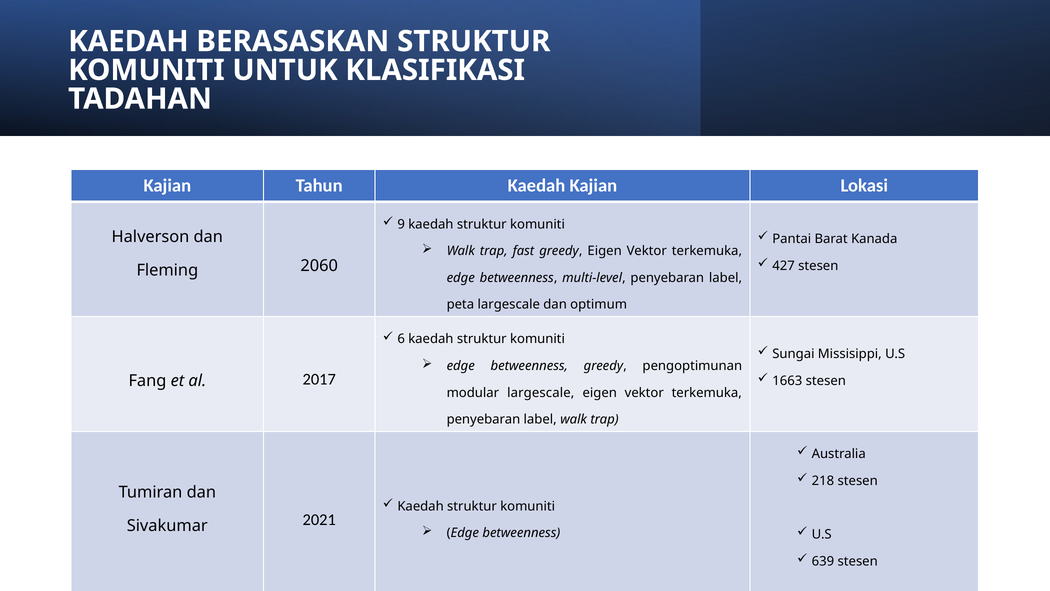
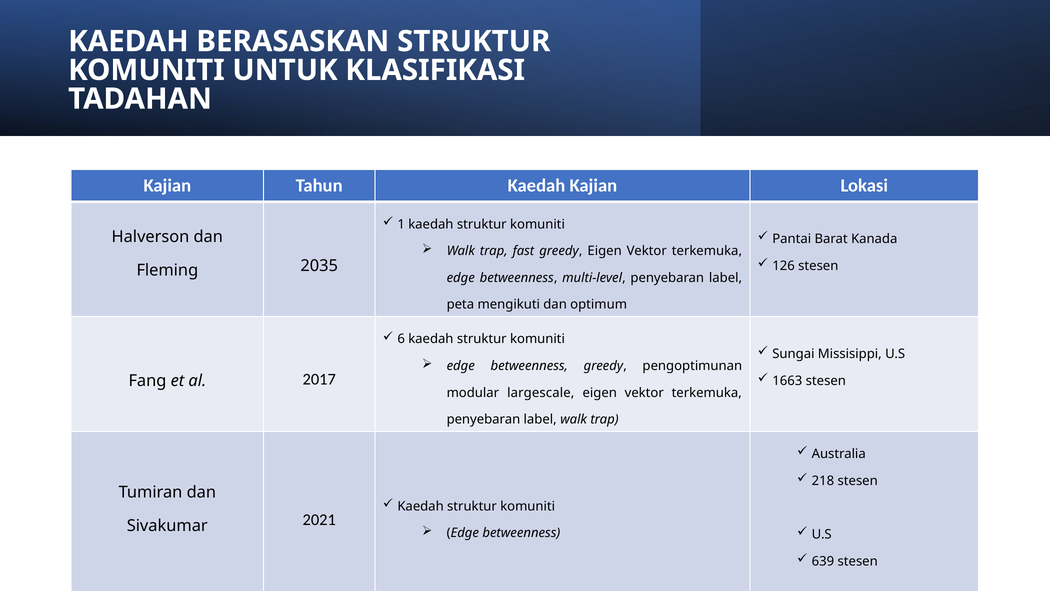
9: 9 -> 1 (401, 224)
427: 427 -> 126 (784, 266)
2060: 2060 -> 2035 (319, 266)
peta largescale: largescale -> mengikuti (509, 304)
